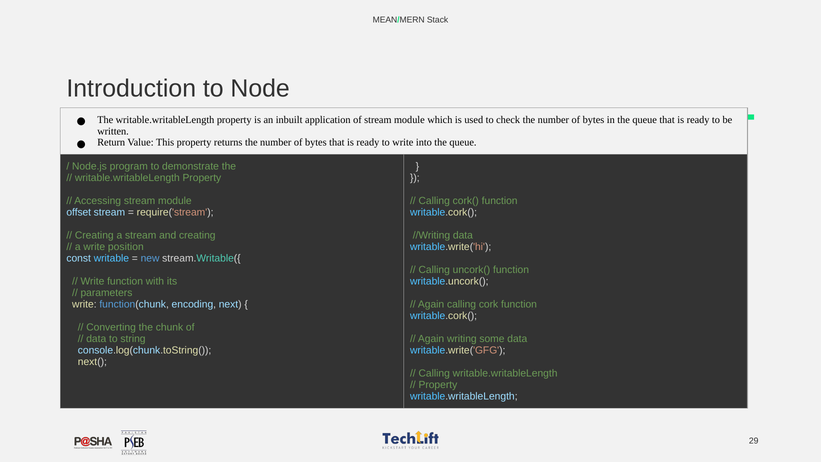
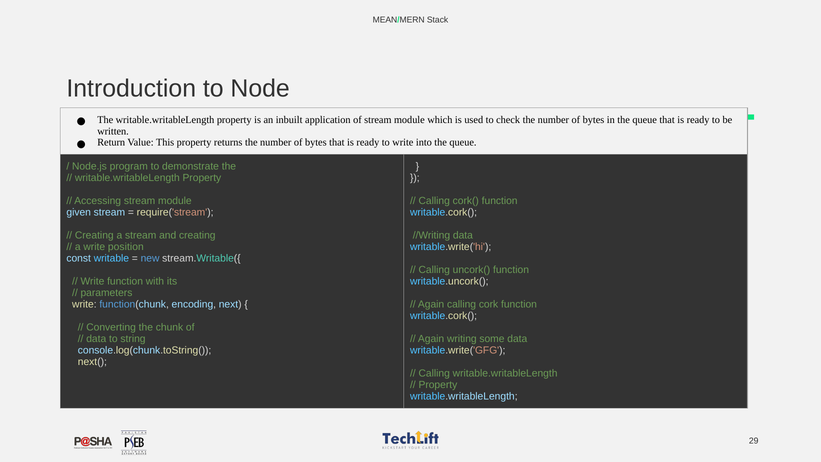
offset: offset -> given (79, 212)
